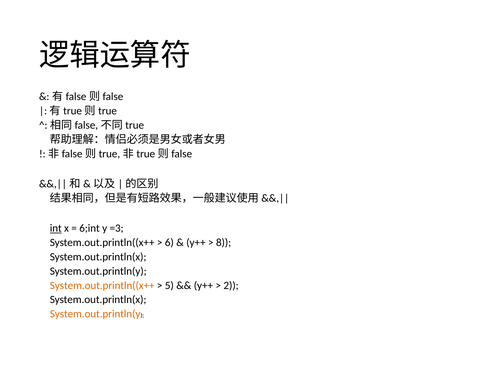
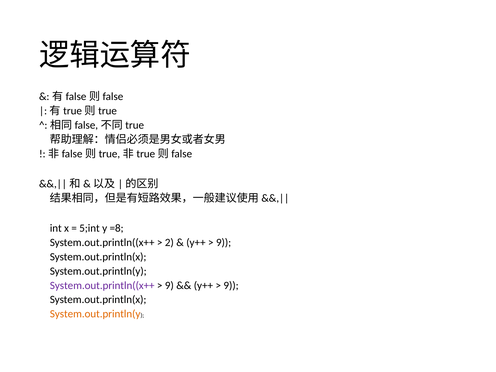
int underline: present -> none (56, 228)
6;int: 6;int -> 5;int (90, 228)
=3: =3 -> =8 (117, 228)
6: 6 -> 2 (169, 243)
8: 8 -> 9 (224, 243)
System.out.println((x++ colour: orange -> purple (102, 285)
5: 5 -> 9 (169, 285)
2: 2 -> 9 (231, 285)
